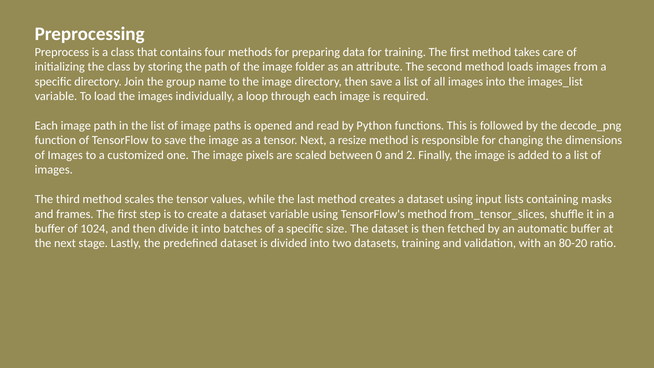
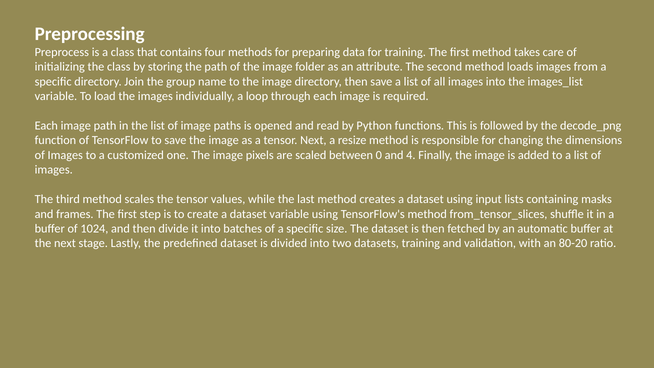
2: 2 -> 4 (411, 155)
